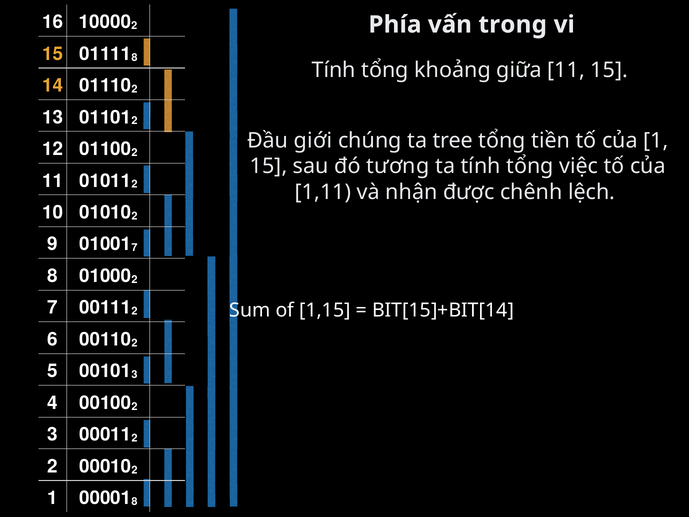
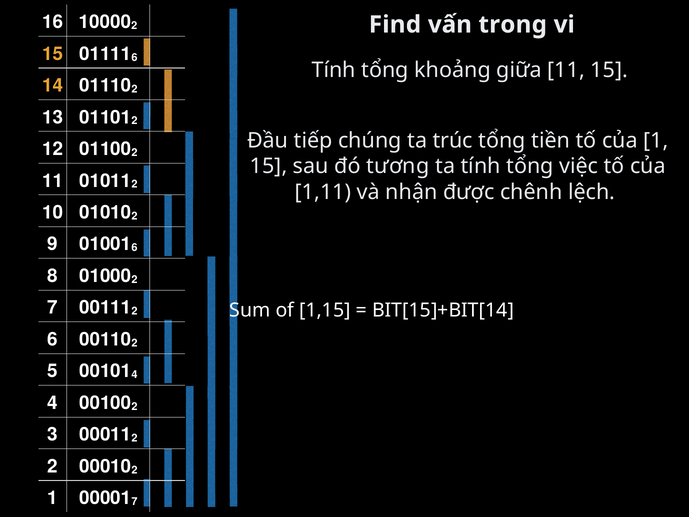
Phía: Phía -> Find (395, 25)
8: 8 -> 6 (134, 57)
giới: giới -> tiếp (313, 140)
tree: tree -> trúc (453, 140)
7: 7 -> 6 (134, 248)
3: 3 -> 4 (134, 375)
8: 8 -> 7 (134, 501)
